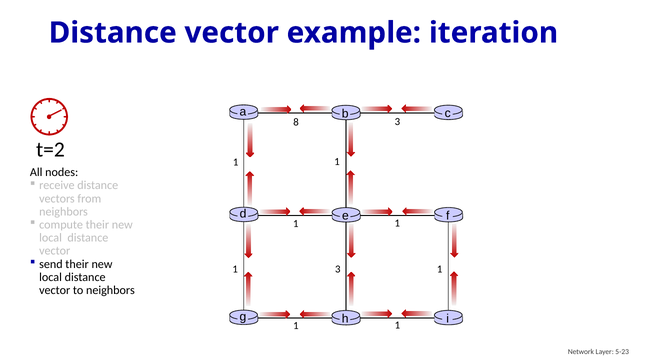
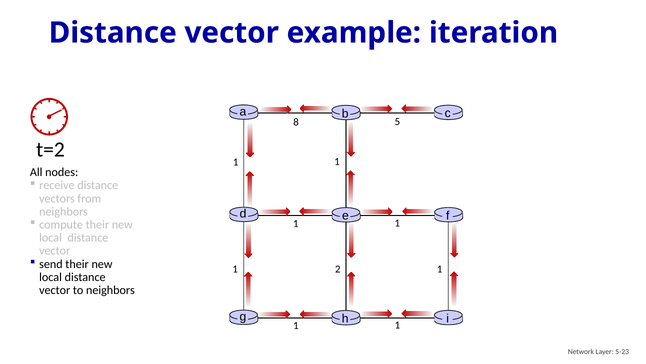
8 3: 3 -> 5 (397, 122)
1 3: 3 -> 2 (338, 269)
